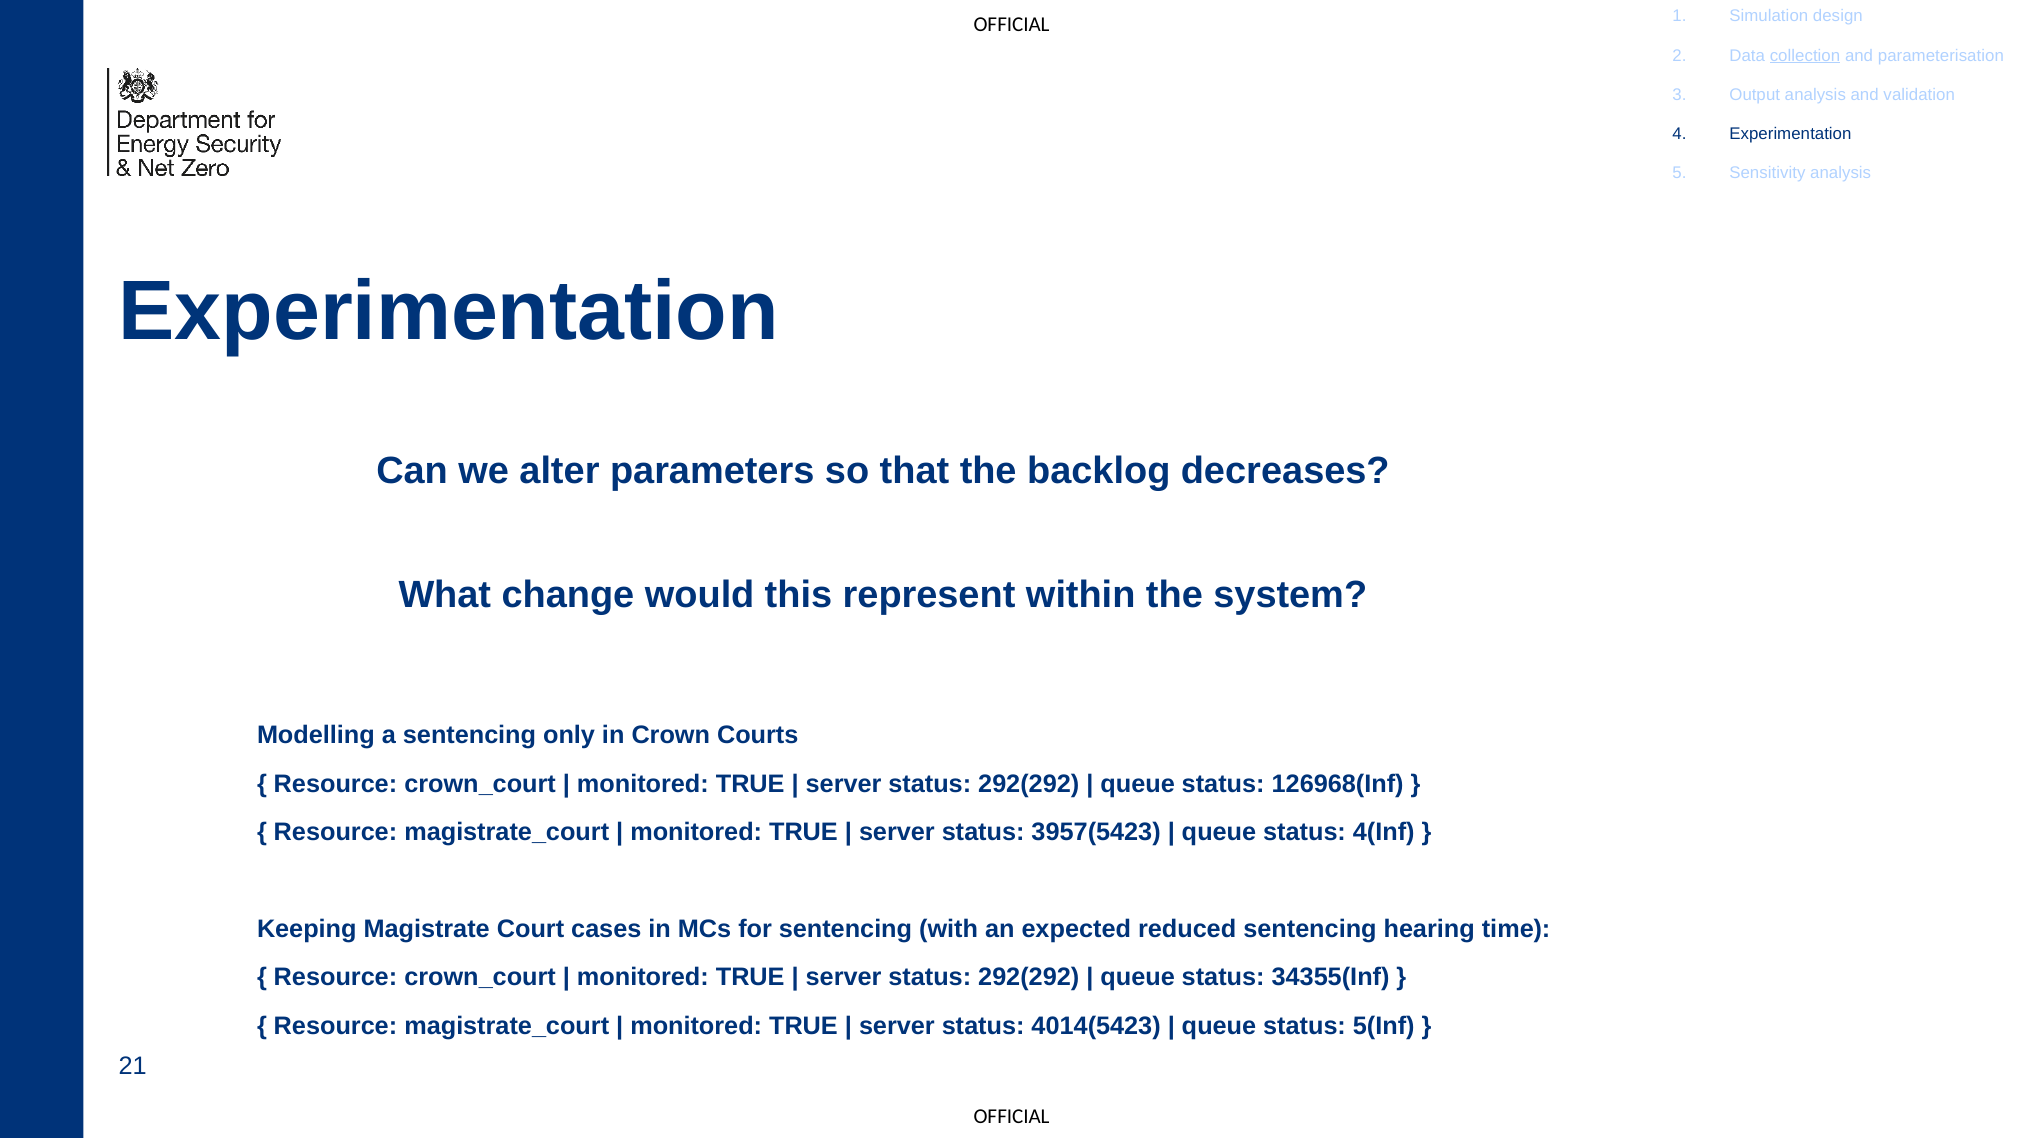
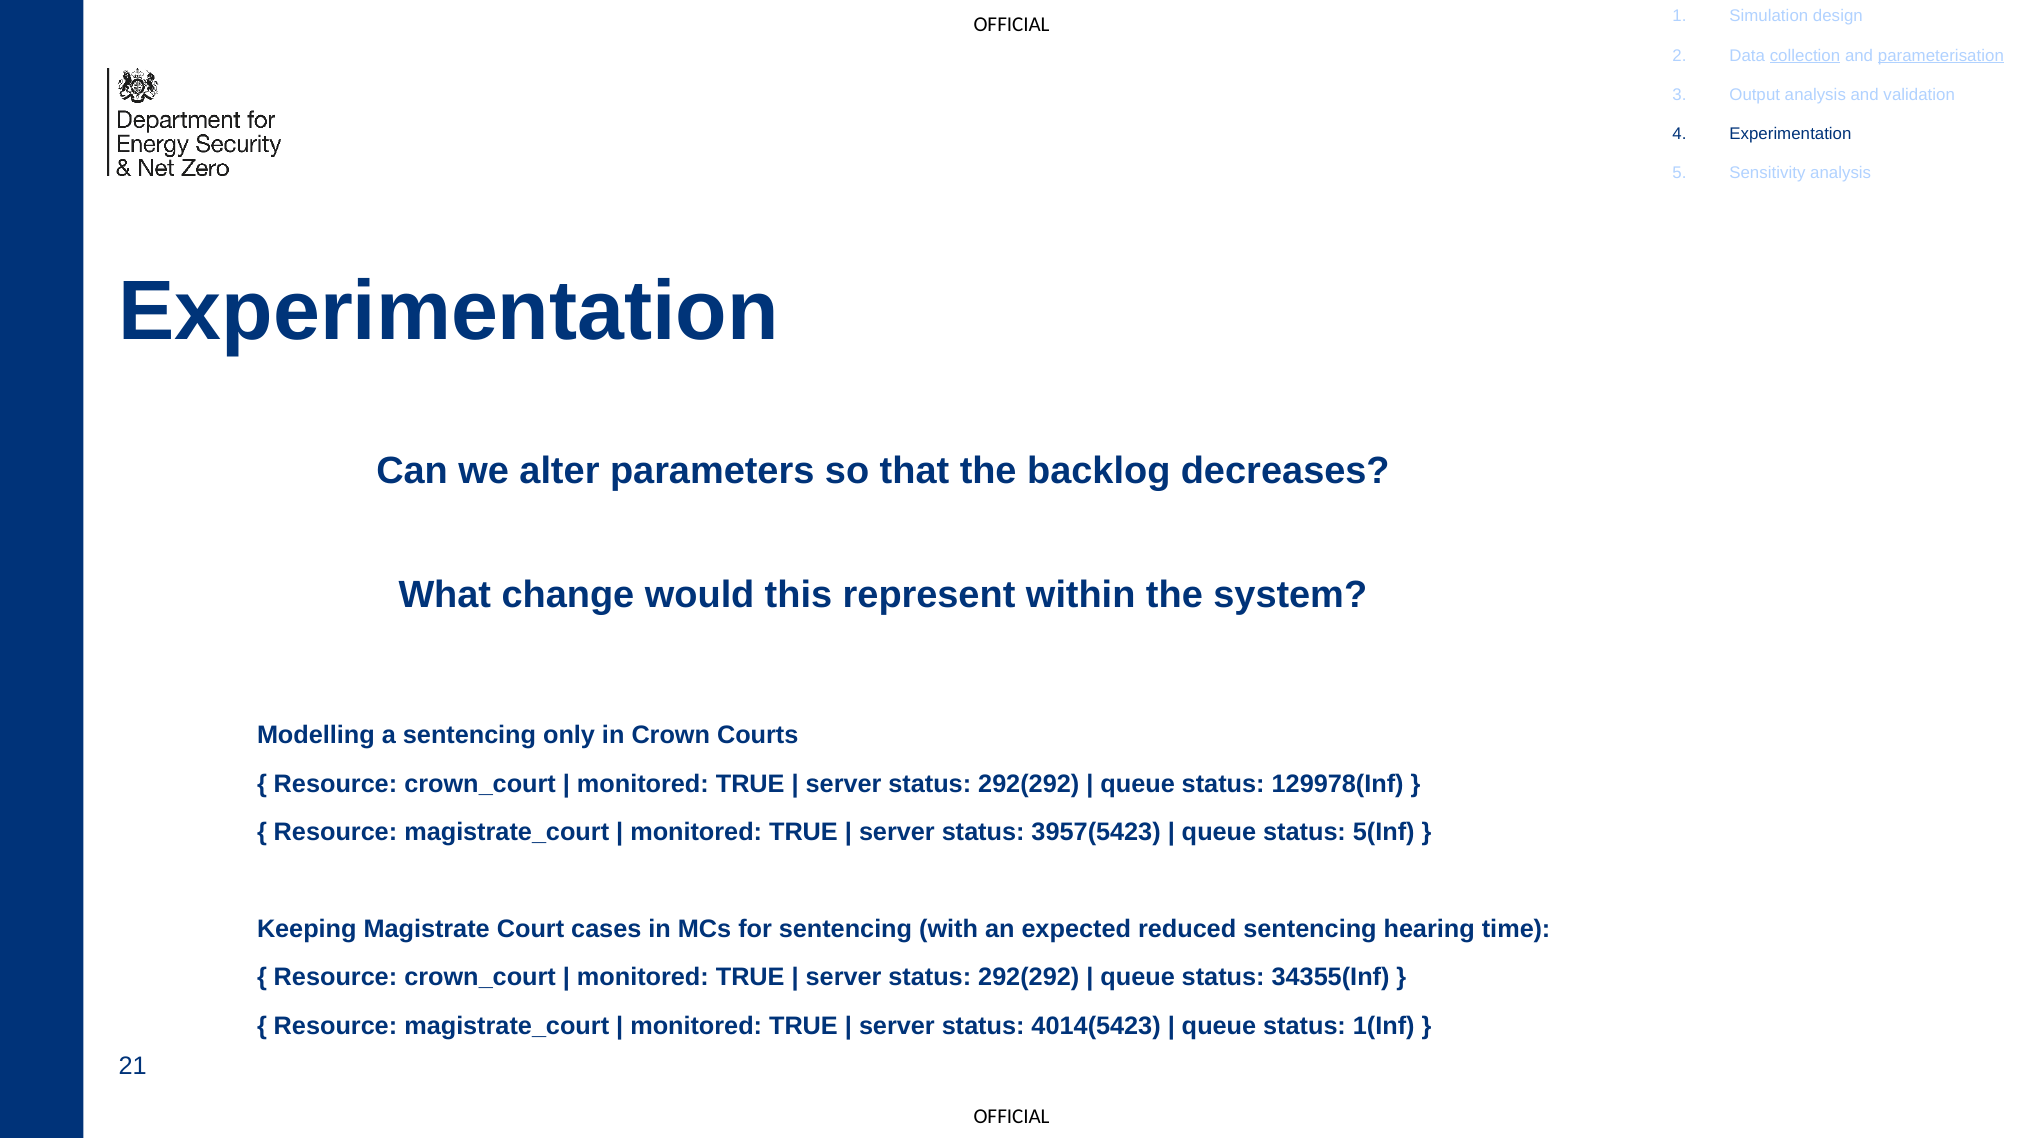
parameterisation underline: none -> present (1941, 56)
126968(Inf: 126968(Inf -> 129978(Inf (1338, 784)
4(Inf: 4(Inf -> 5(Inf (1384, 833)
5(Inf: 5(Inf -> 1(Inf (1384, 1026)
